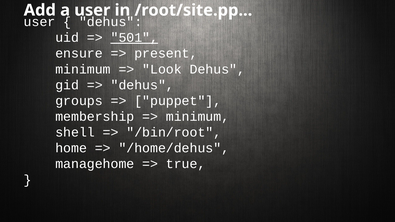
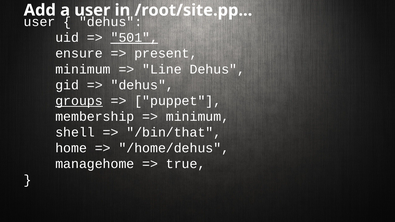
Look: Look -> Line (162, 69)
groups underline: none -> present (79, 101)
/bin/root: /bin/root -> /bin/that (174, 132)
